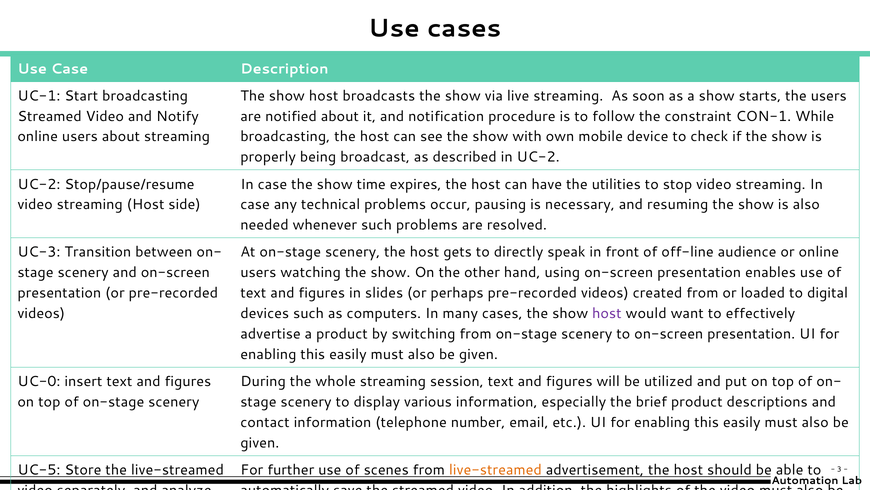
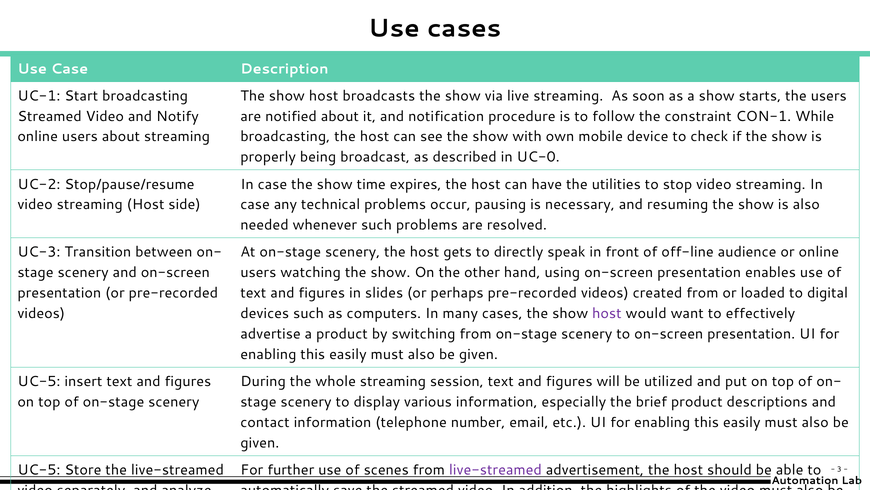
in UC-2: UC-2 -> UC-0 (538, 157)
UC-0: UC-0 -> UC-5 (39, 381)
live-streamed colour: orange -> purple (495, 469)
